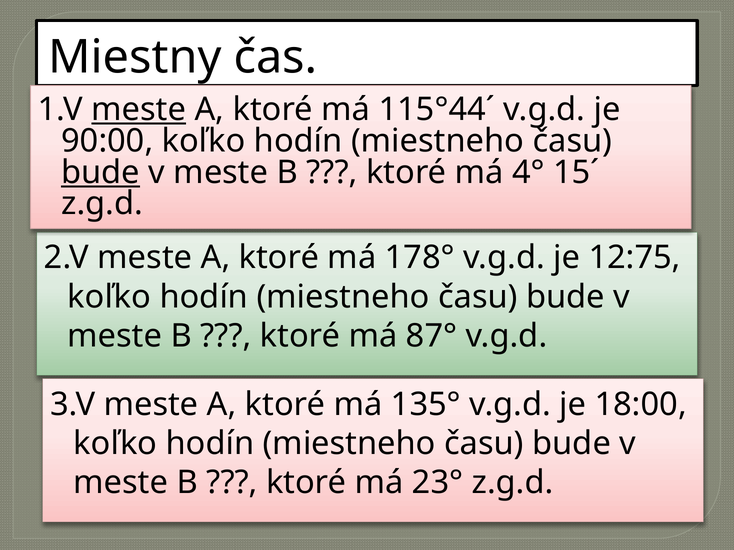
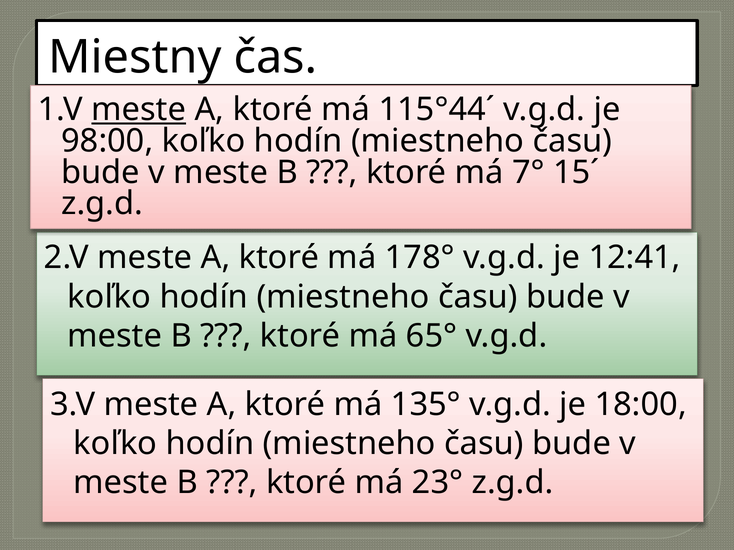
90:00: 90:00 -> 98:00 (107, 141)
bude underline: present -> none (101, 172)
4°: 4° -> 7° (528, 172)
12:75: 12:75 -> 12:41 (635, 258)
87°: 87° -> 65° (432, 336)
